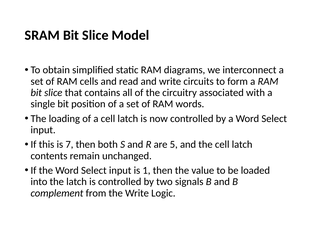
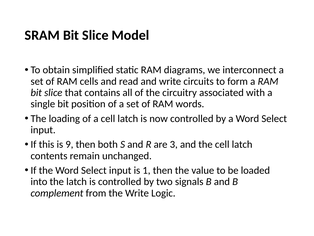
7: 7 -> 9 (69, 144)
5: 5 -> 3 (174, 144)
